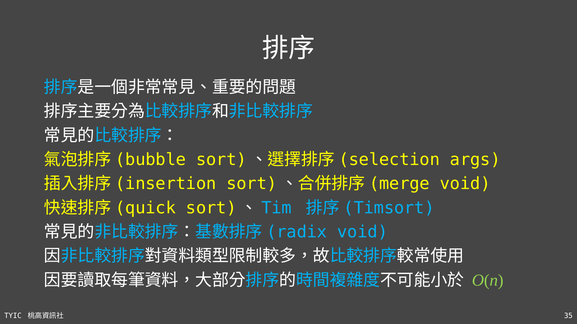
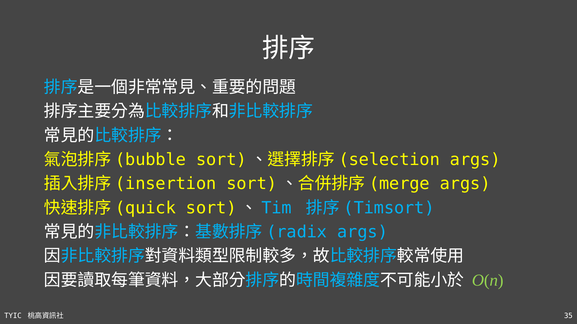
void: void -> args (465, 184)
void: void -> args (362, 232)
